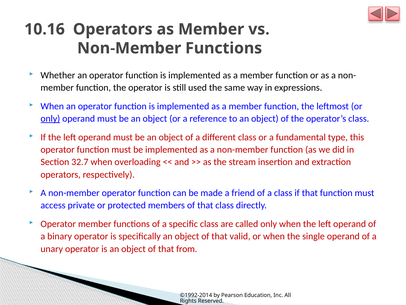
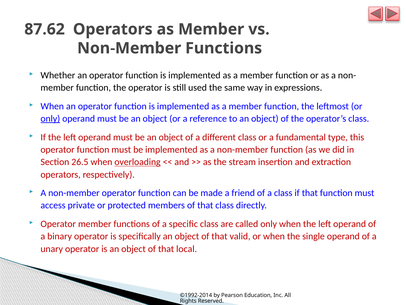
10.16: 10.16 -> 87.62 (45, 29)
32.7: 32.7 -> 26.5 (80, 162)
overloading underline: none -> present (138, 162)
from: from -> local (187, 248)
